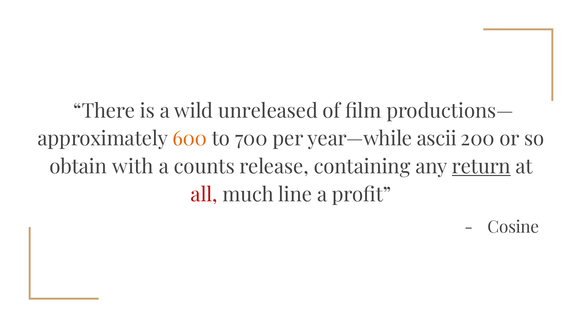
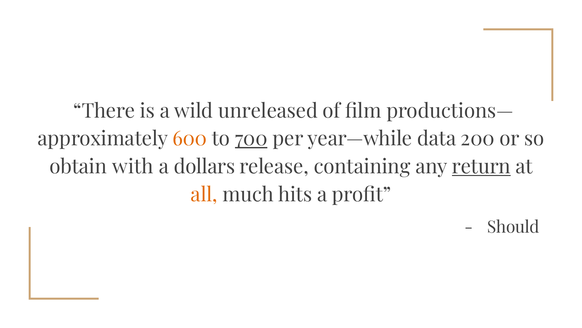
700 underline: none -> present (251, 139)
ascii: ascii -> data (437, 139)
counts: counts -> dollars (204, 167)
all colour: red -> orange (204, 194)
line: line -> hits (295, 194)
Cosine: Cosine -> Should (513, 227)
